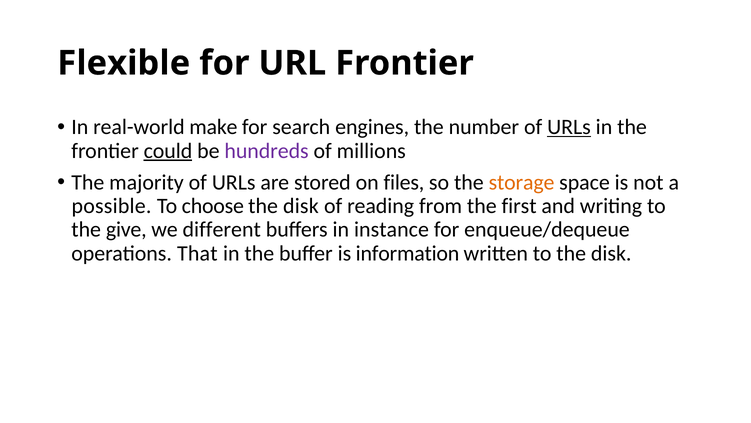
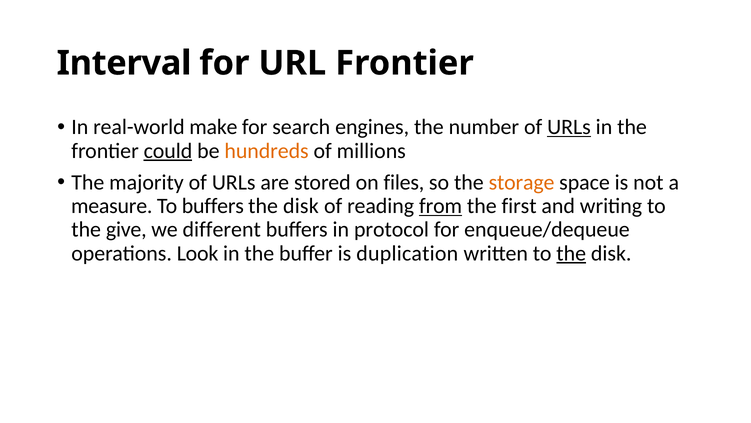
Flexible: Flexible -> Interval (124, 63)
hundreds colour: purple -> orange (267, 151)
possible: possible -> measure (112, 206)
To choose: choose -> buffers (213, 206)
from underline: none -> present (441, 206)
instance: instance -> protocol (392, 229)
That: That -> Look (198, 253)
information: information -> duplication (407, 253)
the underline: none -> present (571, 253)
